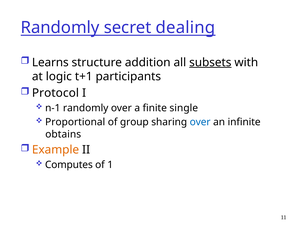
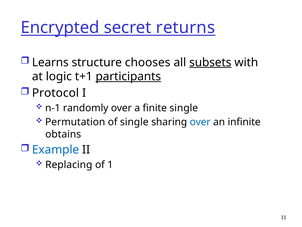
Randomly: Randomly -> Encrypted (60, 28)
dealing: dealing -> returns (185, 28)
addition: addition -> chooses (148, 62)
participants underline: none -> present (128, 76)
Proportional: Proportional -> Permutation (75, 122)
of group: group -> single (134, 122)
Example colour: orange -> blue (56, 150)
Computes: Computes -> Replacing (69, 164)
